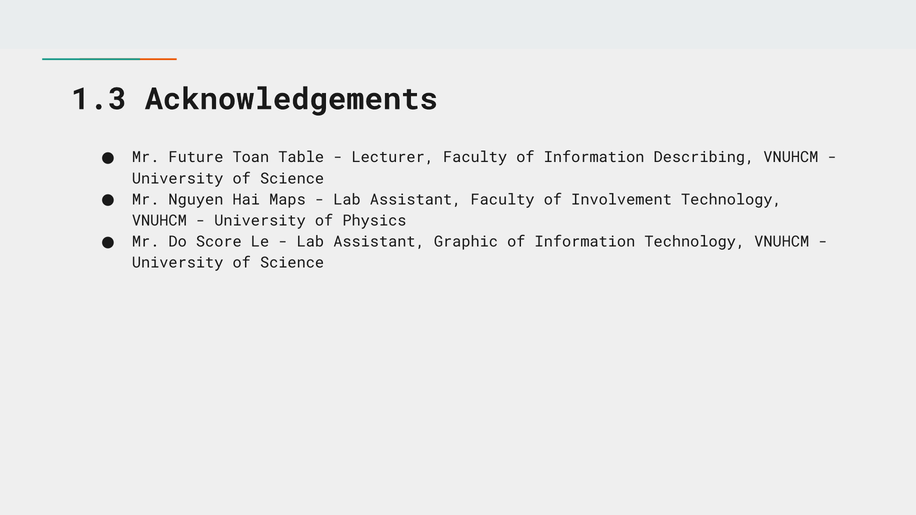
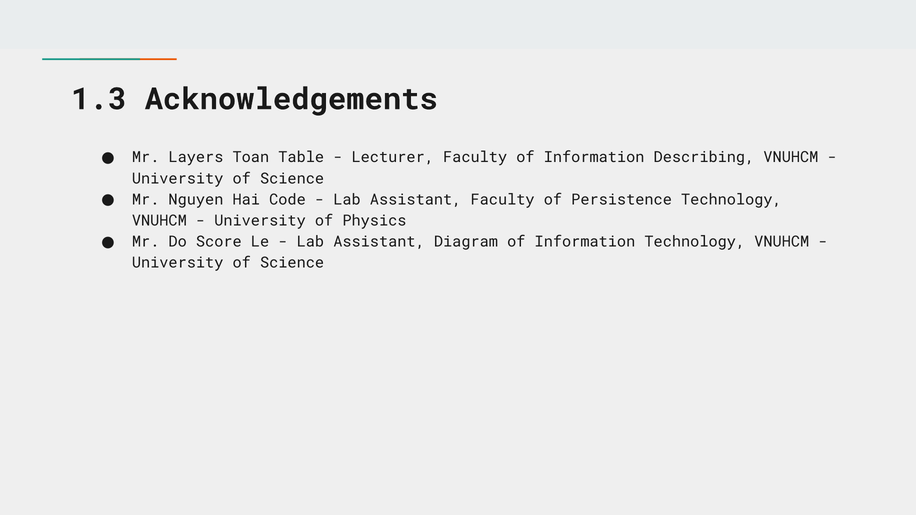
Future: Future -> Layers (196, 158)
Maps: Maps -> Code (287, 200)
Involvement: Involvement -> Persistence (622, 200)
Graphic: Graphic -> Diagram (466, 242)
